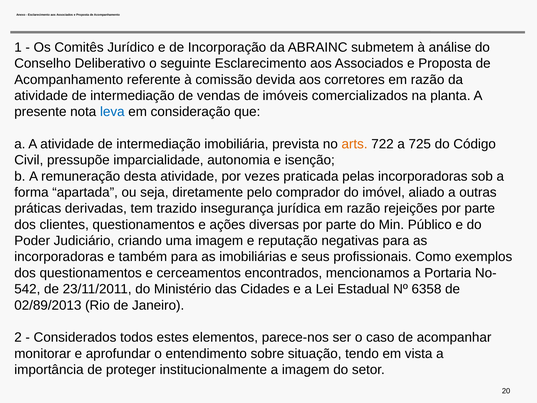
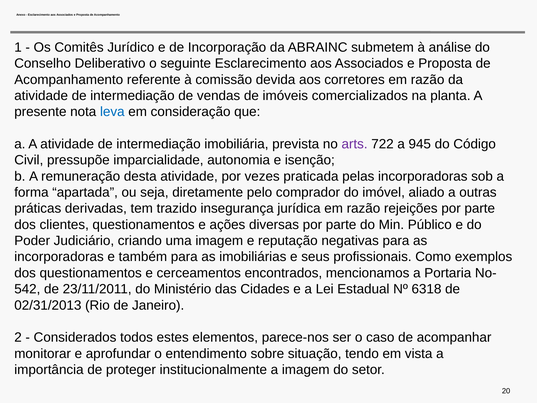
arts colour: orange -> purple (355, 144)
725: 725 -> 945 (420, 144)
6358: 6358 -> 6318 (426, 289)
02/89/2013: 02/89/2013 -> 02/31/2013 (48, 305)
